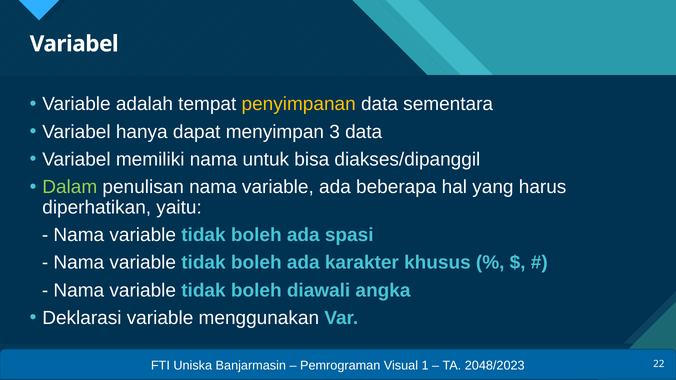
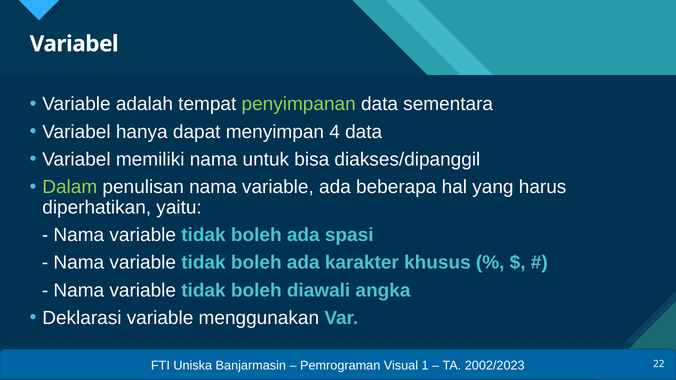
penyimpanan colour: yellow -> light green (299, 104)
3: 3 -> 4 (335, 132)
2048/2023: 2048/2023 -> 2002/2023 (495, 366)
